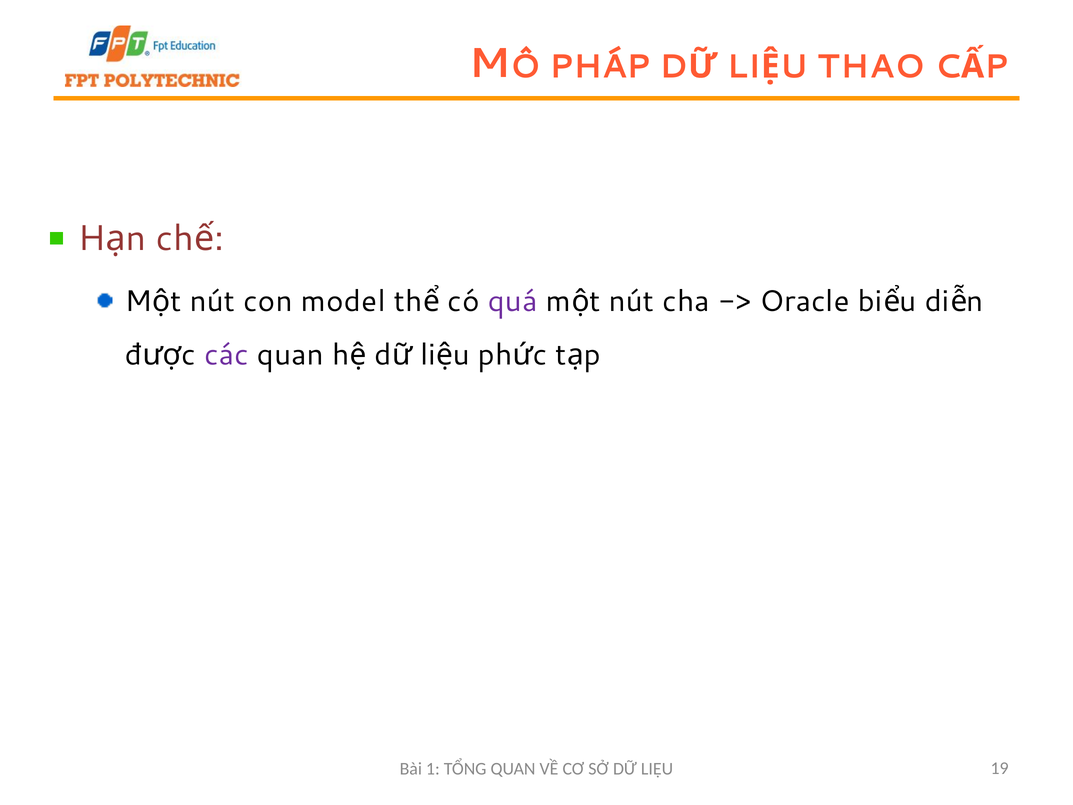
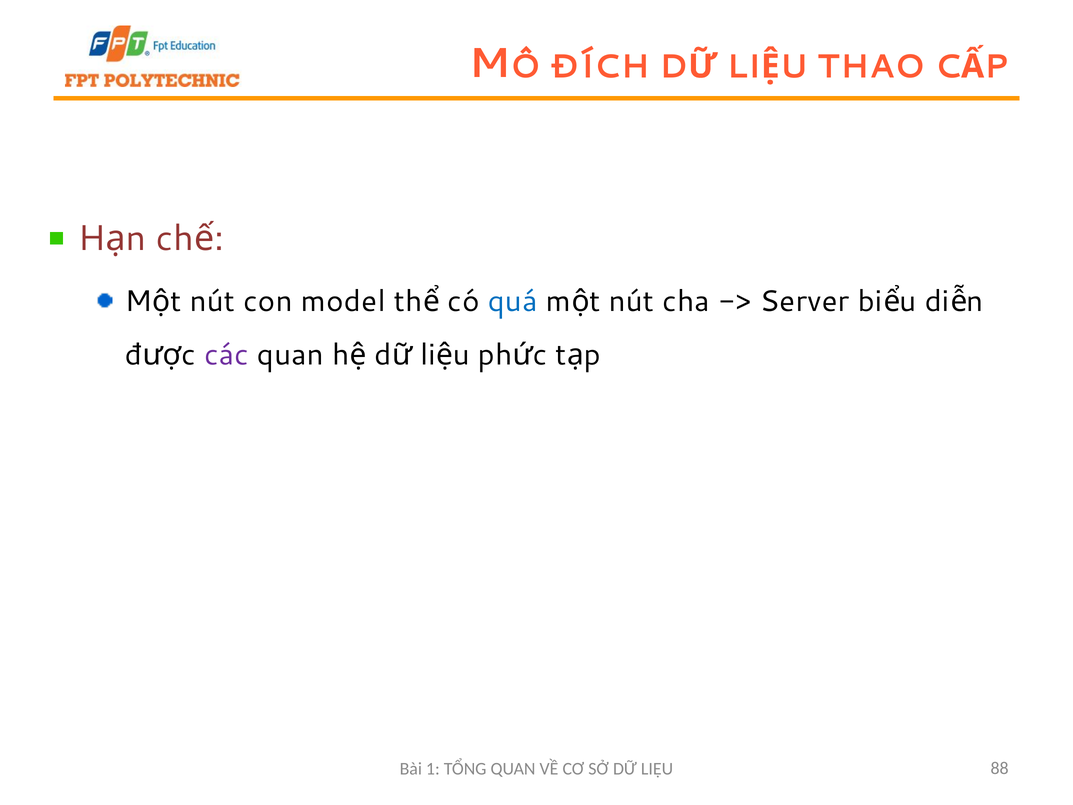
PHÁP: PHÁP -> ĐÍCH (600, 66)
quá colour: purple -> blue (513, 301)
Oracle: Oracle -> Server (805, 301)
19: 19 -> 88 (1000, 768)
